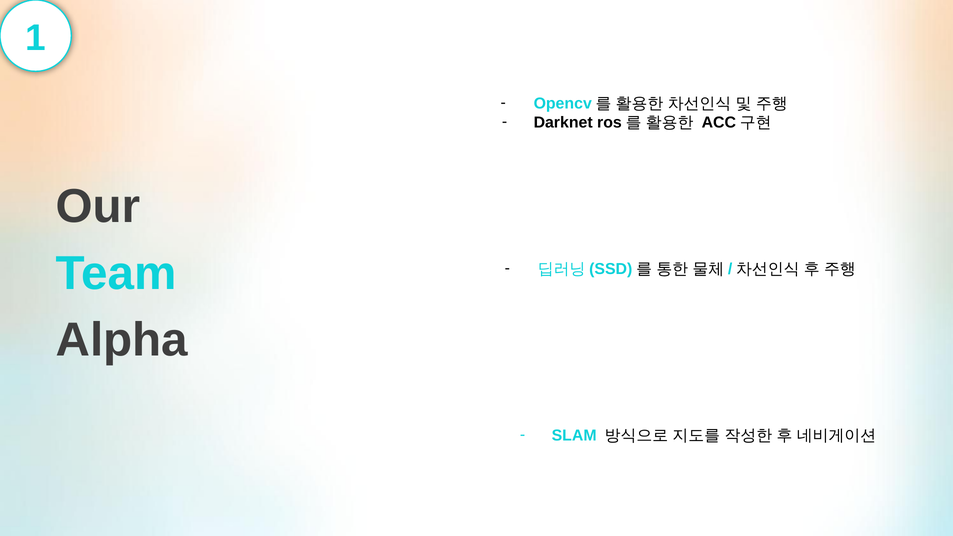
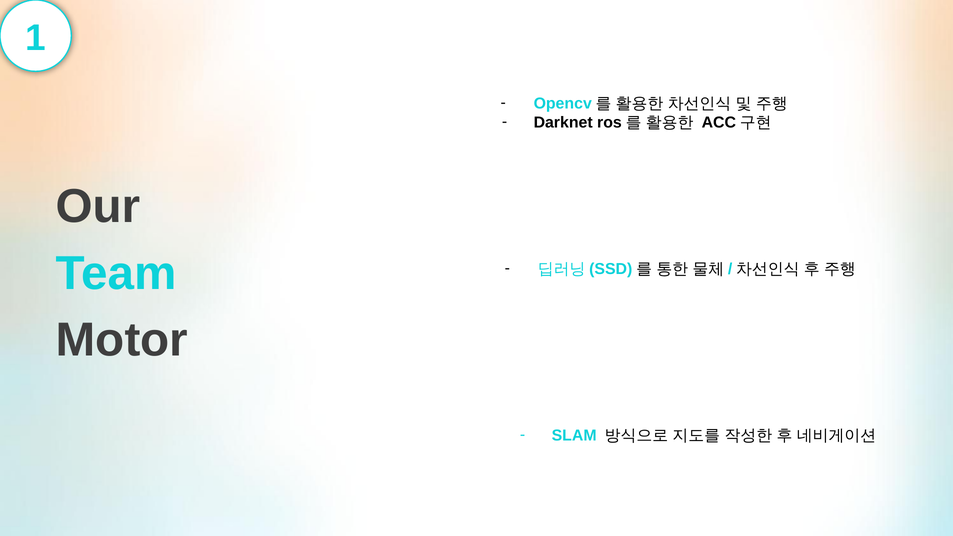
Alpha: Alpha -> Motor (122, 340)
